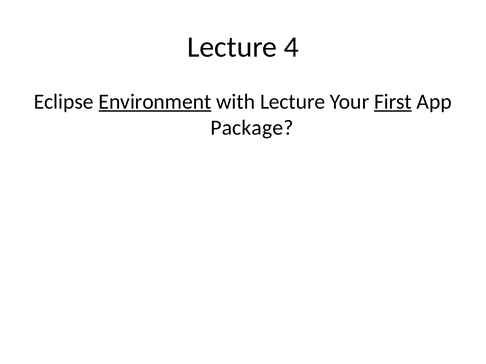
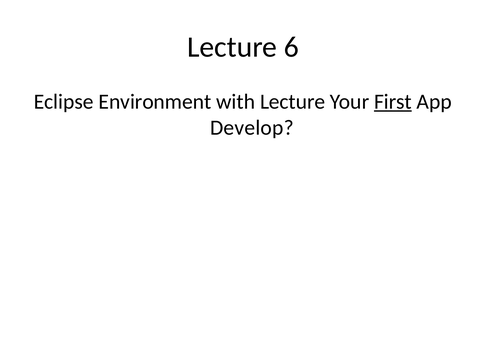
4: 4 -> 6 (291, 47)
Environment underline: present -> none (155, 102)
Package: Package -> Develop (252, 128)
